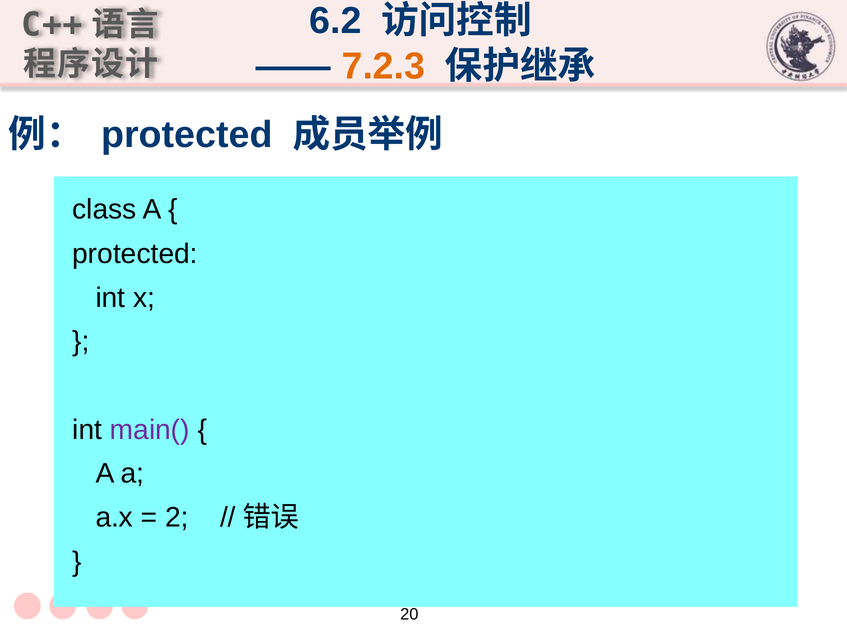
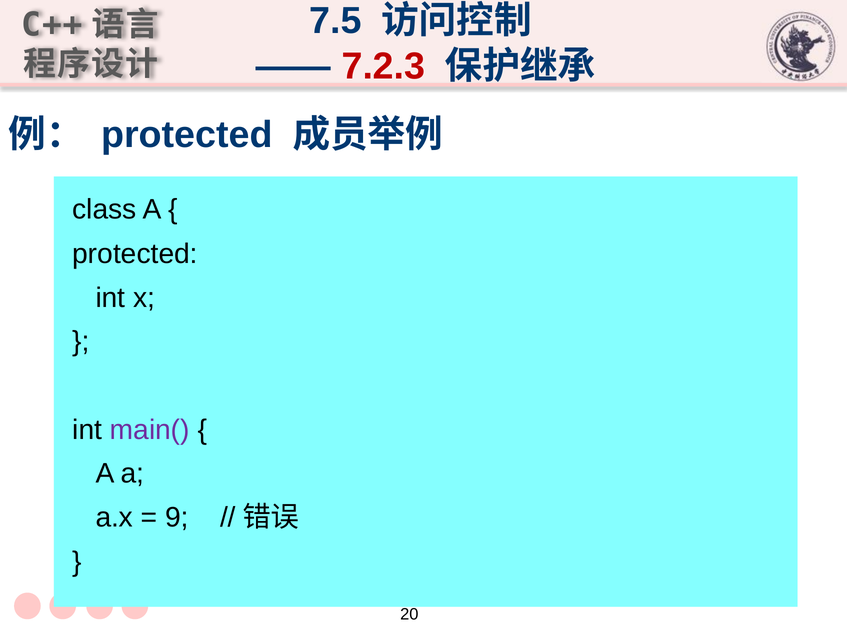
6.2: 6.2 -> 7.5 (335, 21)
7.2.3 colour: orange -> red (383, 66)
2: 2 -> 9 (177, 518)
